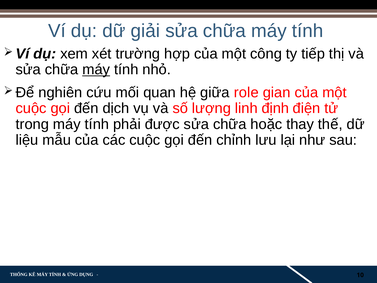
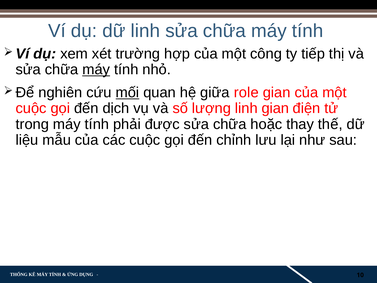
dữ giải: giải -> linh (145, 31)
mối underline: none -> present (127, 92)
linh định: định -> gian (275, 108)
